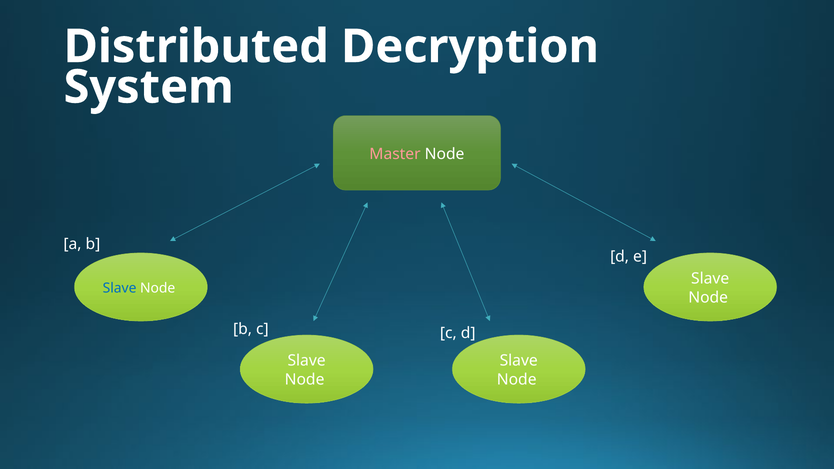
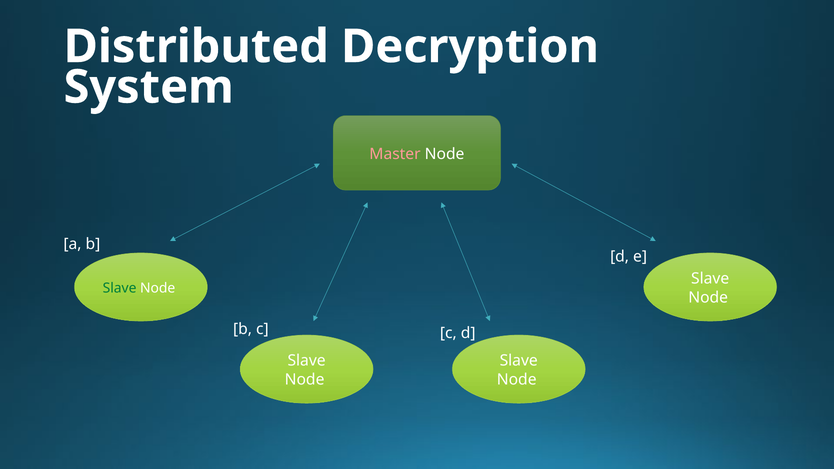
Slave colour: blue -> green (120, 288)
